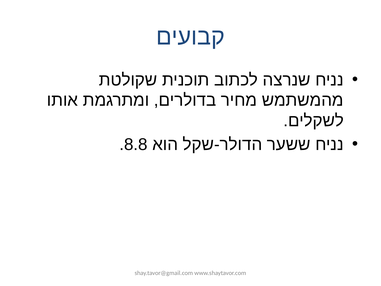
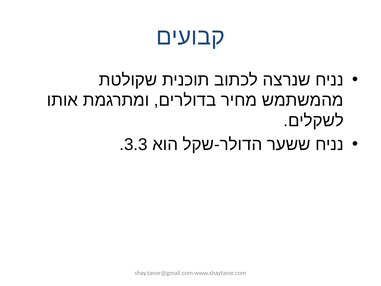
8.8: 8.8 -> 3.3 (136, 144)
